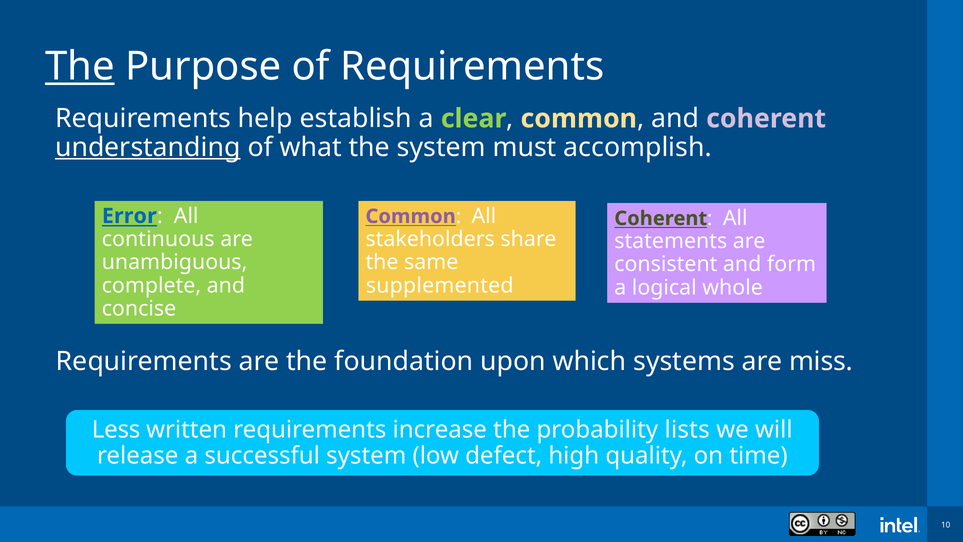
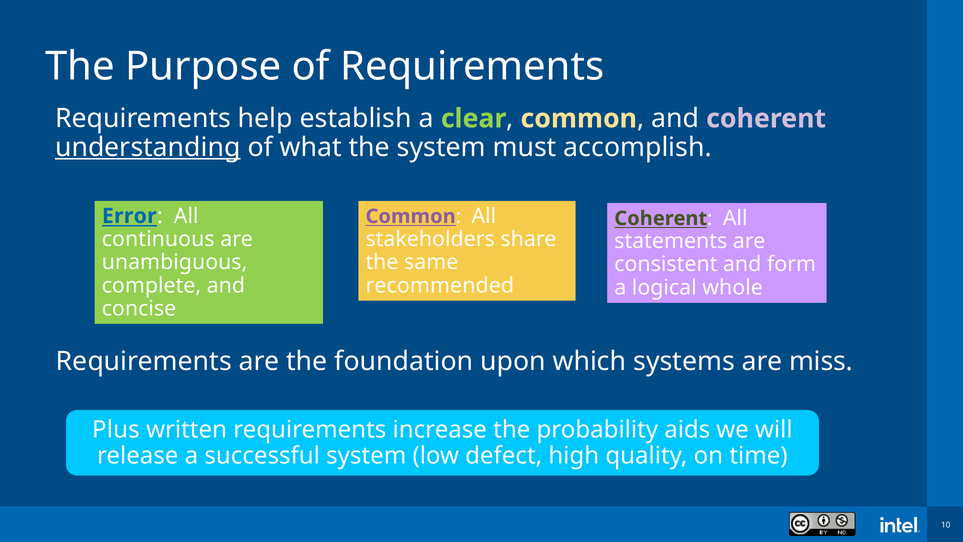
The underline: present -> none (80, 67)
supplemented: supplemented -> recommended (440, 285)
Less: Less -> Plus (116, 429)
lists: lists -> aids (687, 429)
